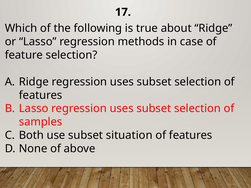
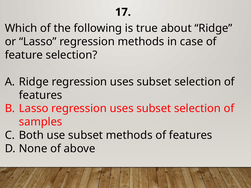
subset situation: situation -> methods (129, 135)
